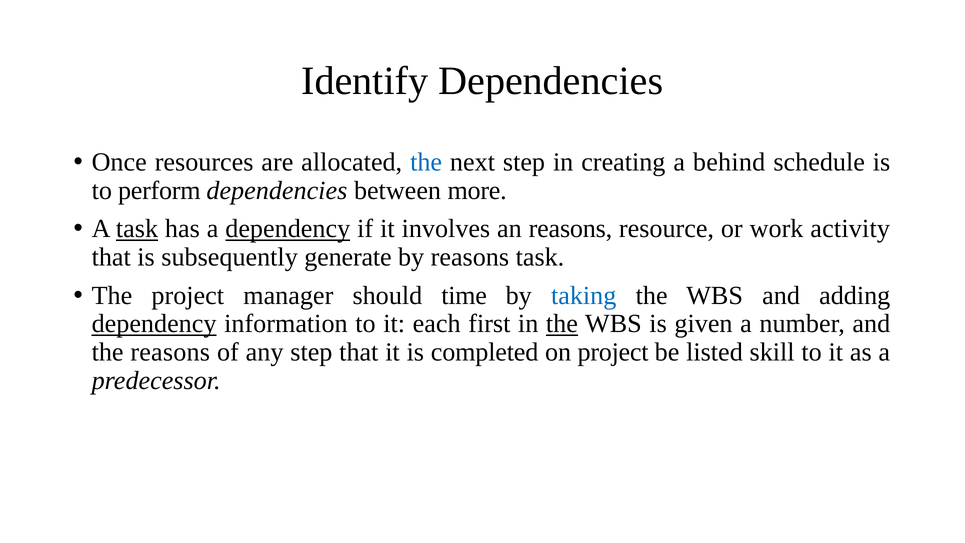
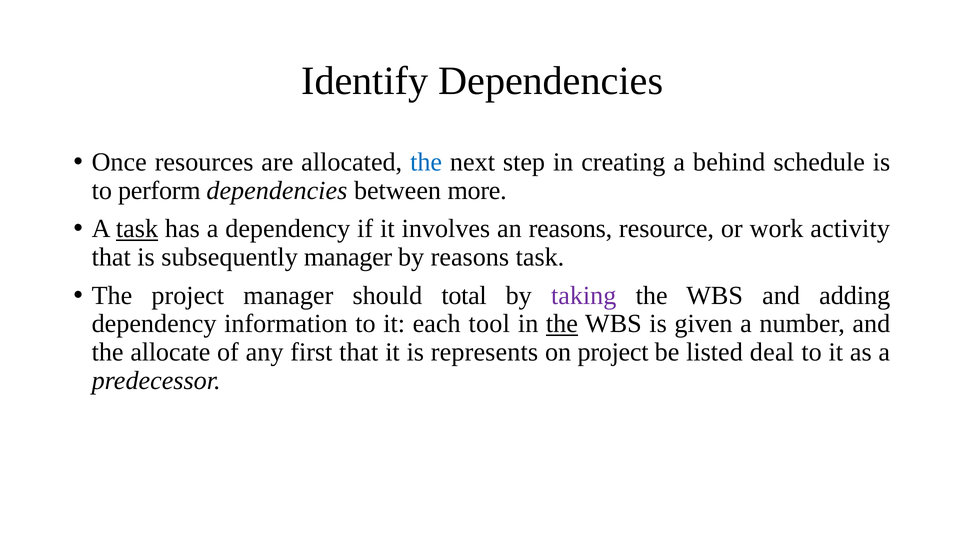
dependency underline: present -> none (288, 229)
subsequently generate: generate -> manager (348, 257)
time: time -> total (464, 295)
taking colour: blue -> purple (584, 295)
dependency underline: present -> none (154, 324)
first: first -> tool (489, 324)
the reasons: reasons -> allocate (170, 352)
any step: step -> first (311, 352)
completed: completed -> represents (484, 352)
skill: skill -> deal (772, 352)
